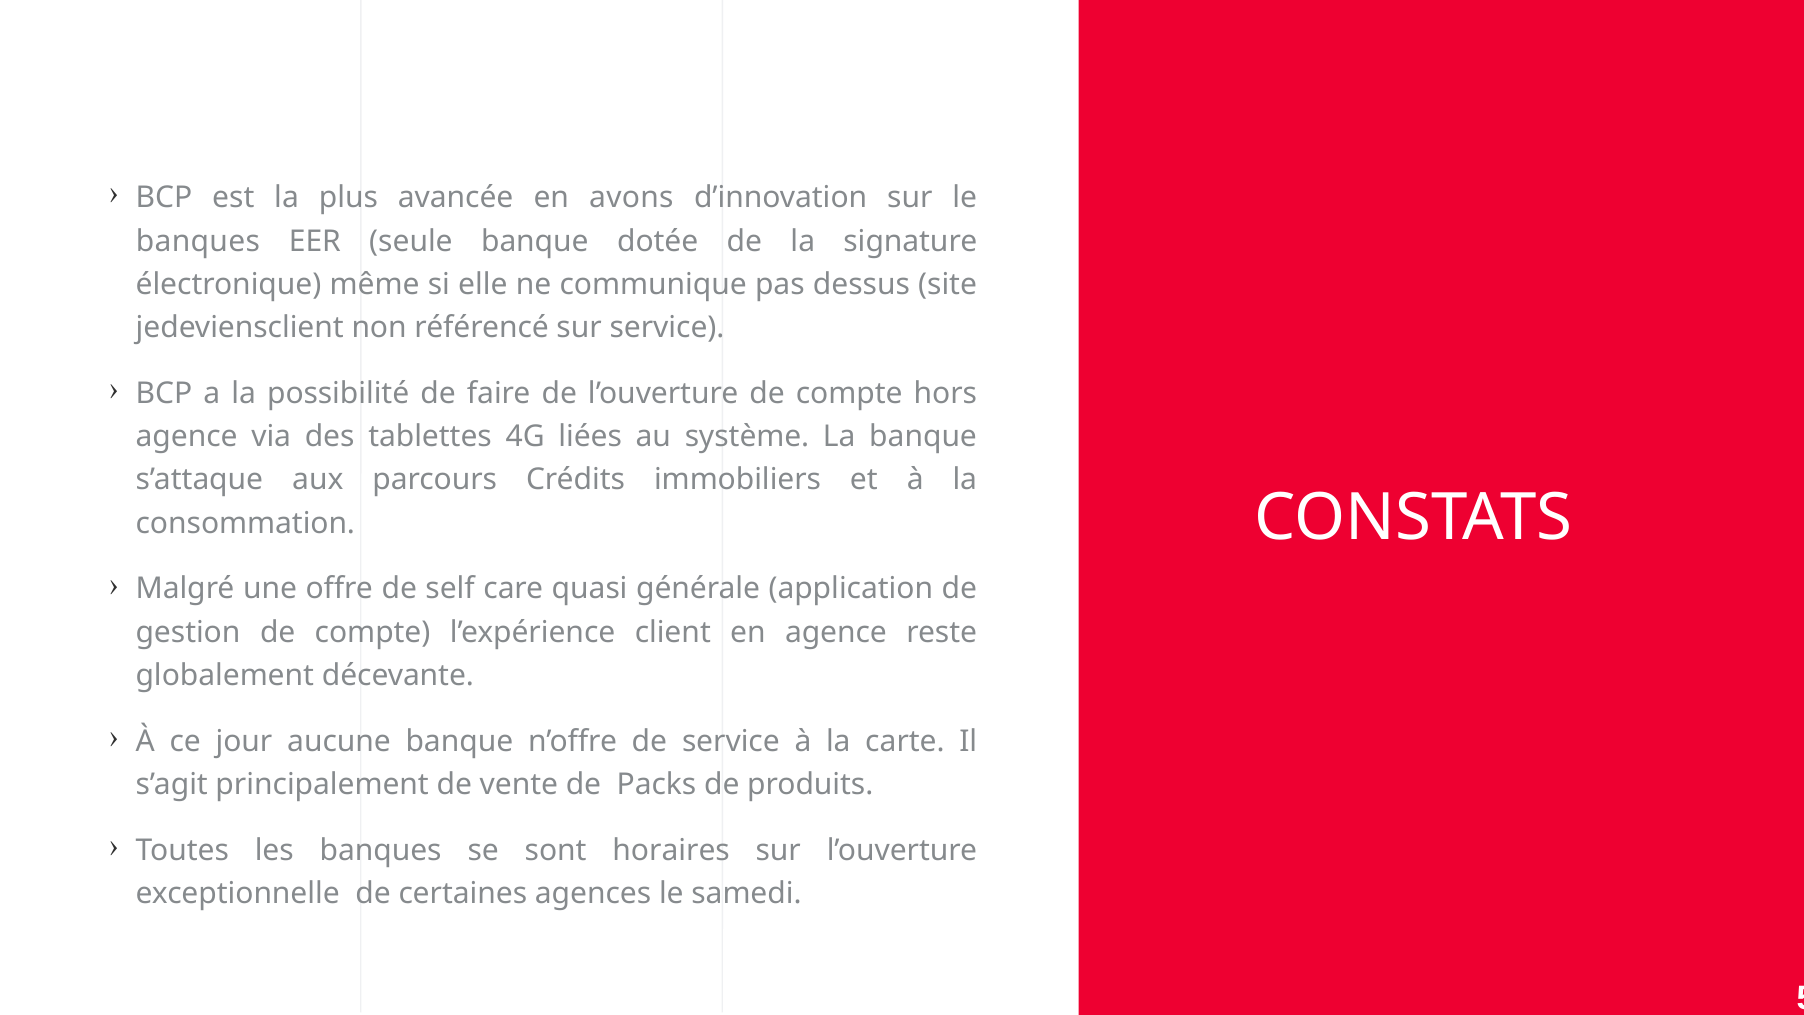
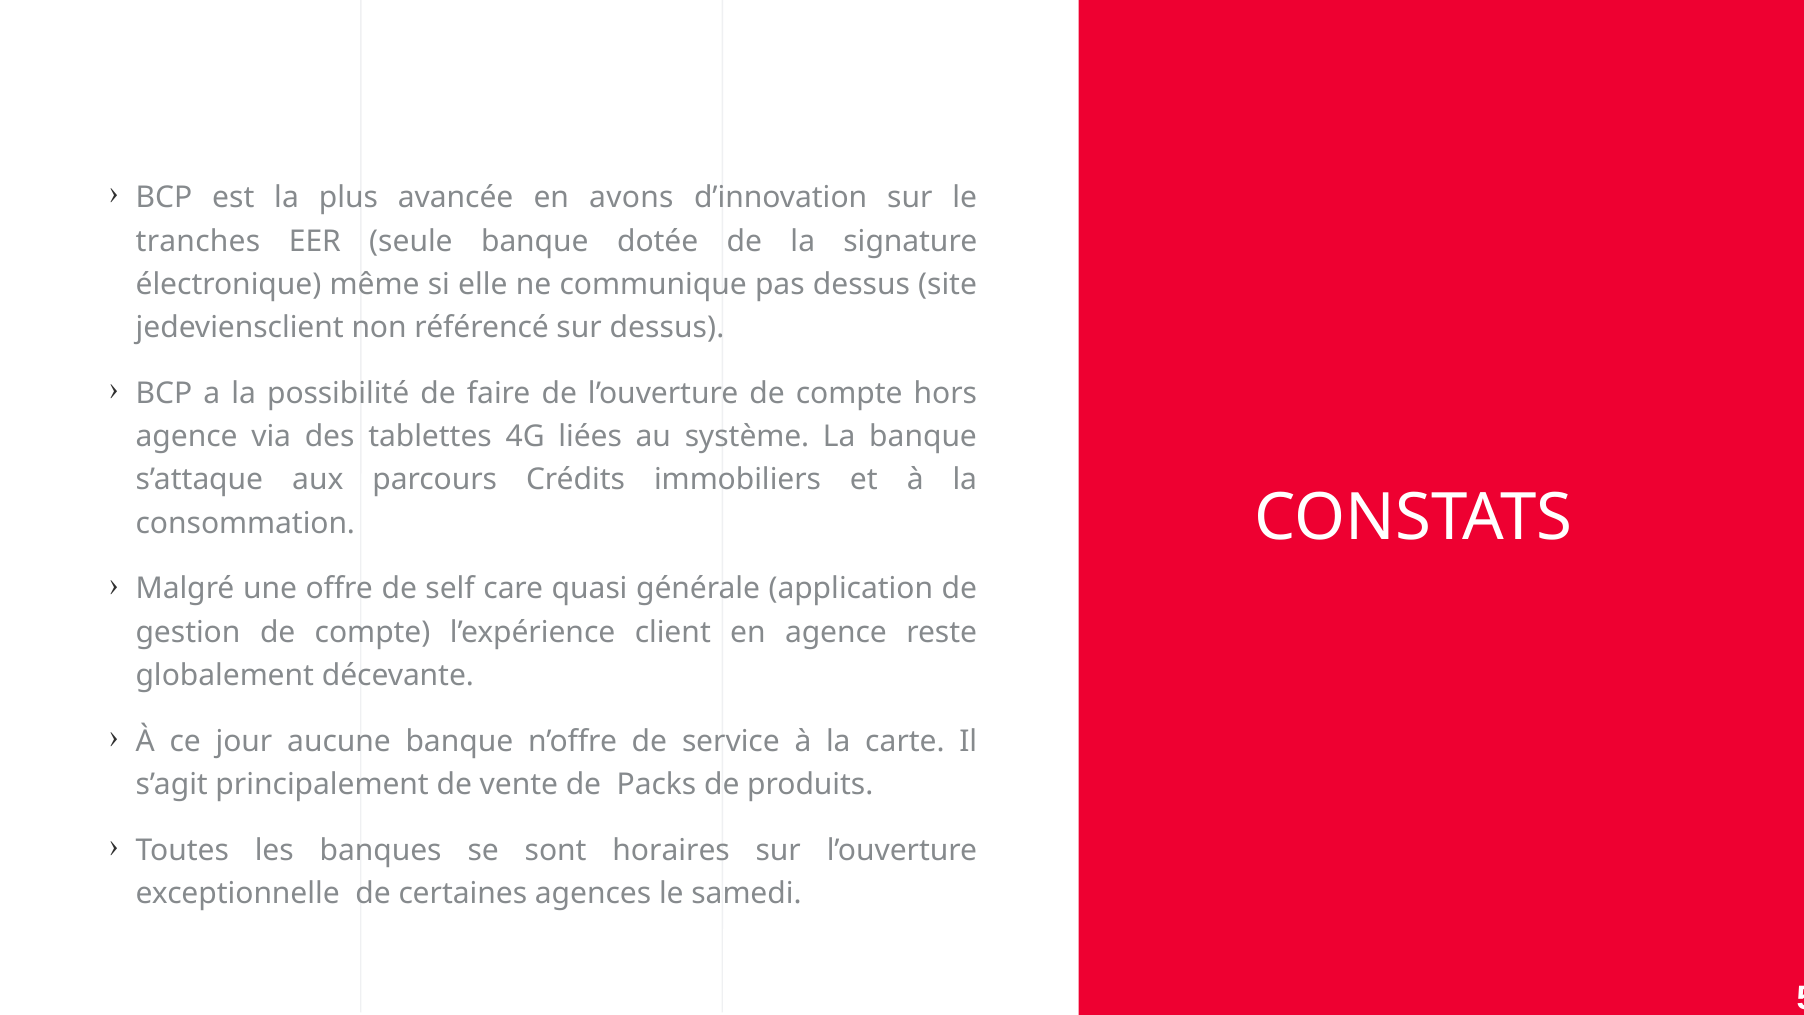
banques: banques -> tranches (198, 241)
sur service: service -> dessus (667, 328)
